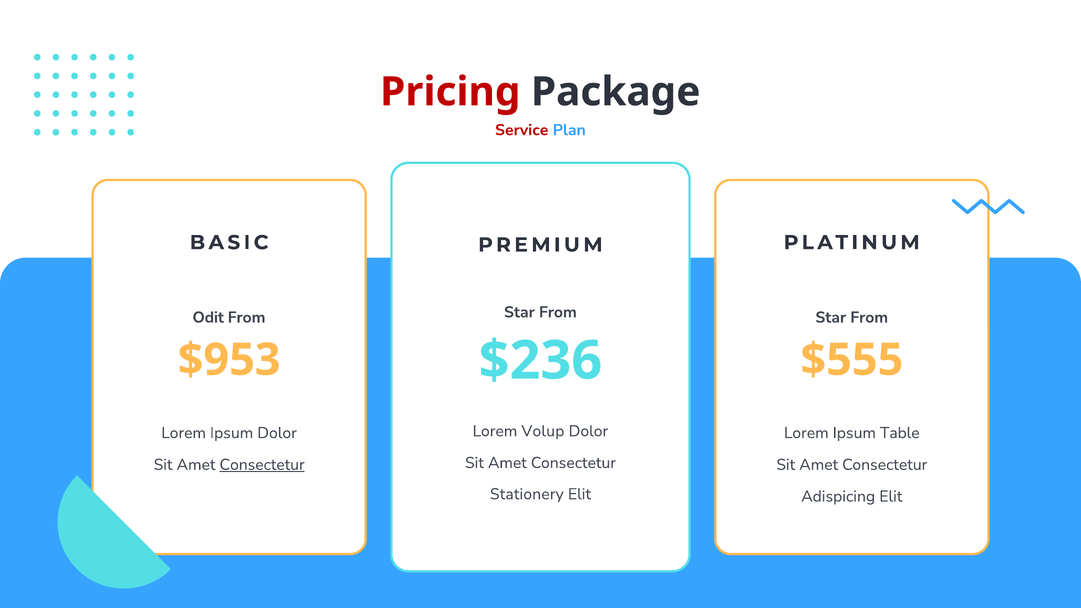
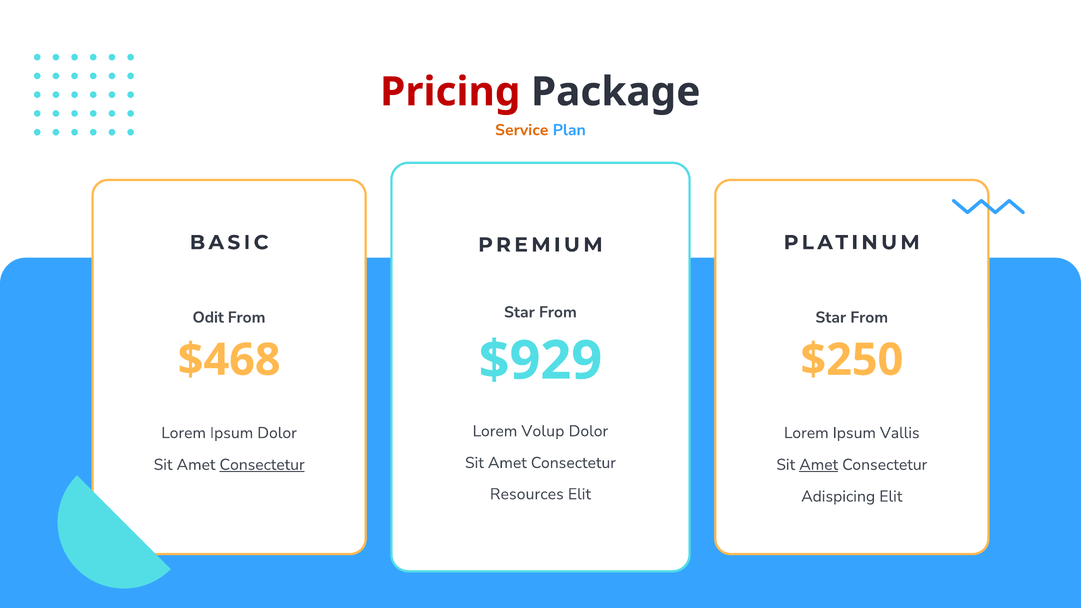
Service colour: red -> orange (522, 130)
$236: $236 -> $929 (540, 361)
$953: $953 -> $468 (229, 360)
$555: $555 -> $250 (852, 360)
Table: Table -> Vallis (900, 433)
Amet underline: none -> present (819, 465)
Stationery: Stationery -> Resources (527, 494)
